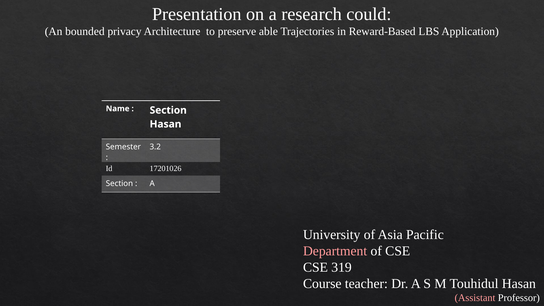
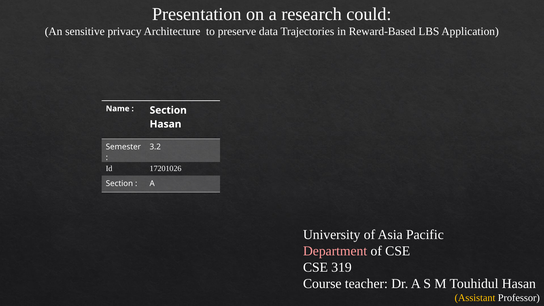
bounded: bounded -> sensitive (85, 31)
able: able -> data (268, 31)
Assistant colour: pink -> yellow (475, 298)
